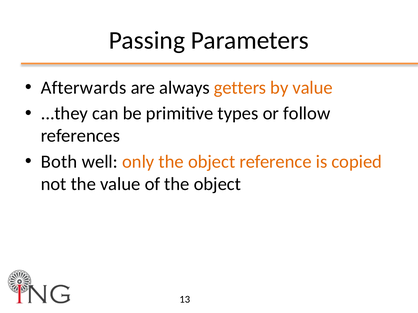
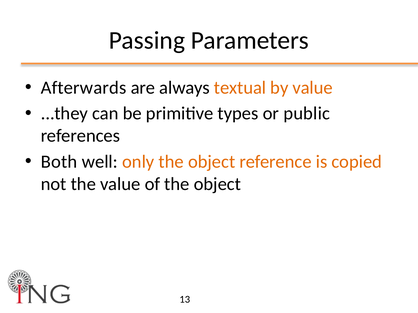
getters: getters -> textual (240, 88)
follow: follow -> public (307, 114)
